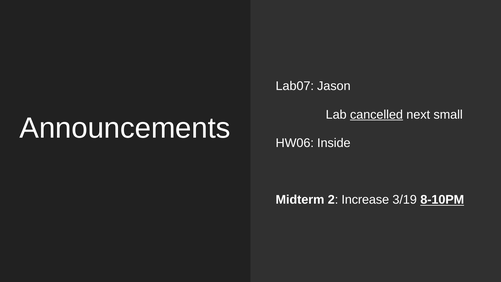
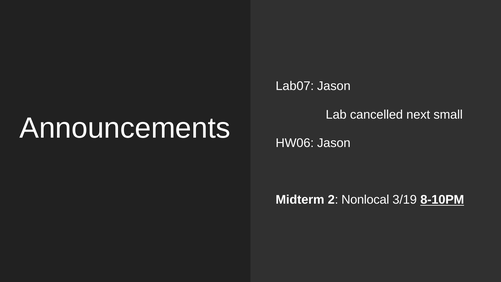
cancelled underline: present -> none (376, 114)
HW06 Inside: Inside -> Jason (334, 143)
Increase: Increase -> Nonlocal (365, 200)
